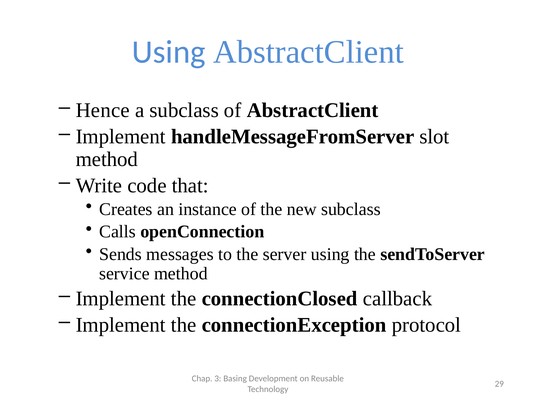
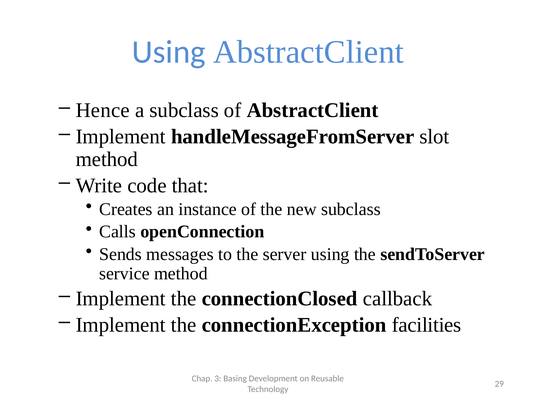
protocol: protocol -> facilities (427, 325)
